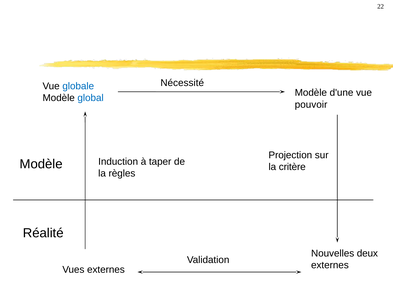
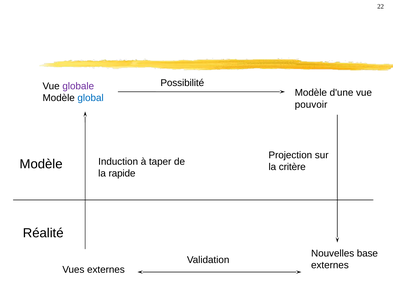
Nécessité: Nécessité -> Possibilité (182, 83)
globale colour: blue -> purple (78, 86)
règles: règles -> rapide (122, 173)
deux: deux -> base (367, 253)
